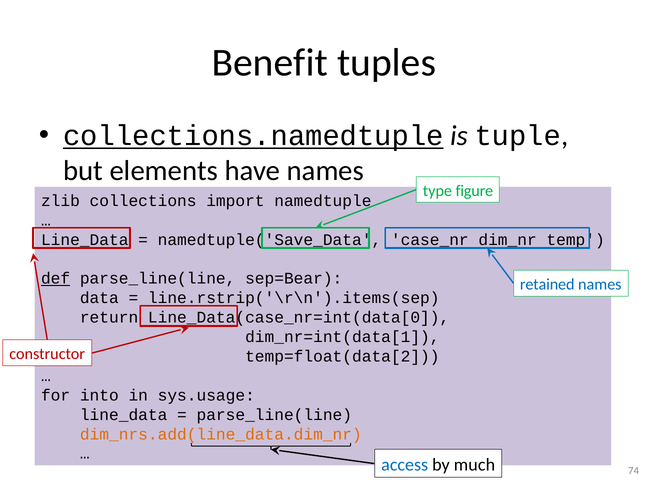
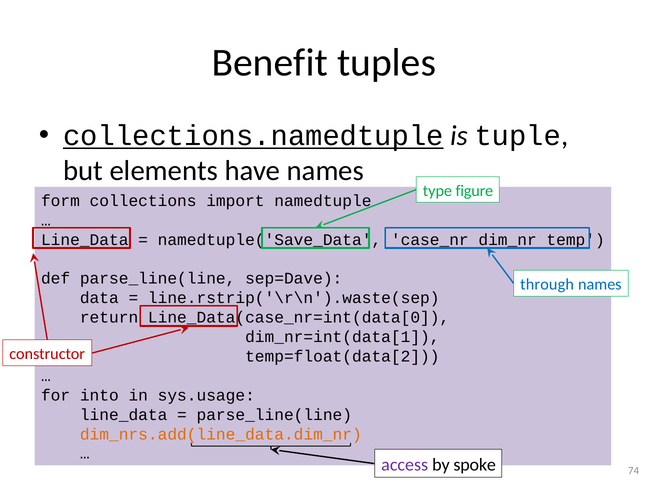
zlib: zlib -> form (60, 201)
def underline: present -> none (56, 279)
sep=Bear: sep=Bear -> sep=Dave (294, 279)
retained: retained -> through (547, 284)
line.rstrip('\r\n').items(sep: line.rstrip('\r\n').items(sep -> line.rstrip('\r\n').waste(sep (294, 298)
access colour: blue -> purple (405, 465)
much: much -> spoke (475, 465)
